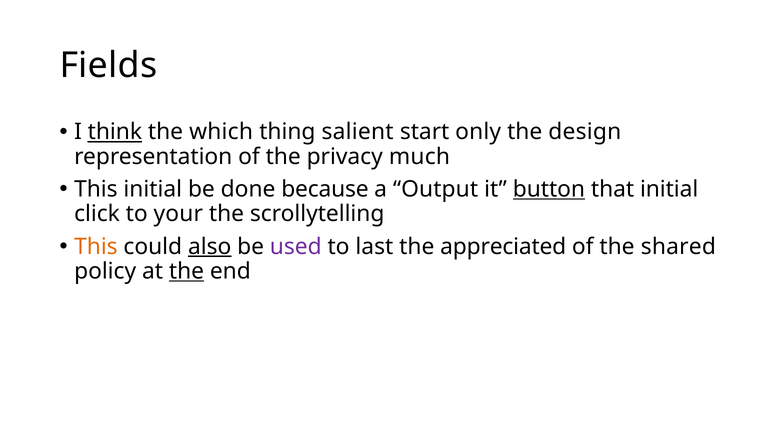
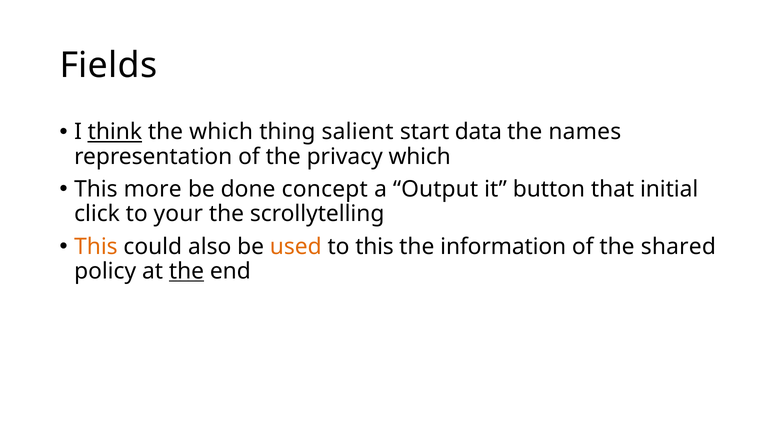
only: only -> data (478, 132)
design: design -> names (585, 132)
privacy much: much -> which (420, 157)
This initial: initial -> more (153, 189)
because: because -> concept (325, 189)
button underline: present -> none (549, 189)
also underline: present -> none (210, 247)
used colour: purple -> orange (296, 247)
to last: last -> this (375, 247)
appreciated: appreciated -> information (503, 247)
